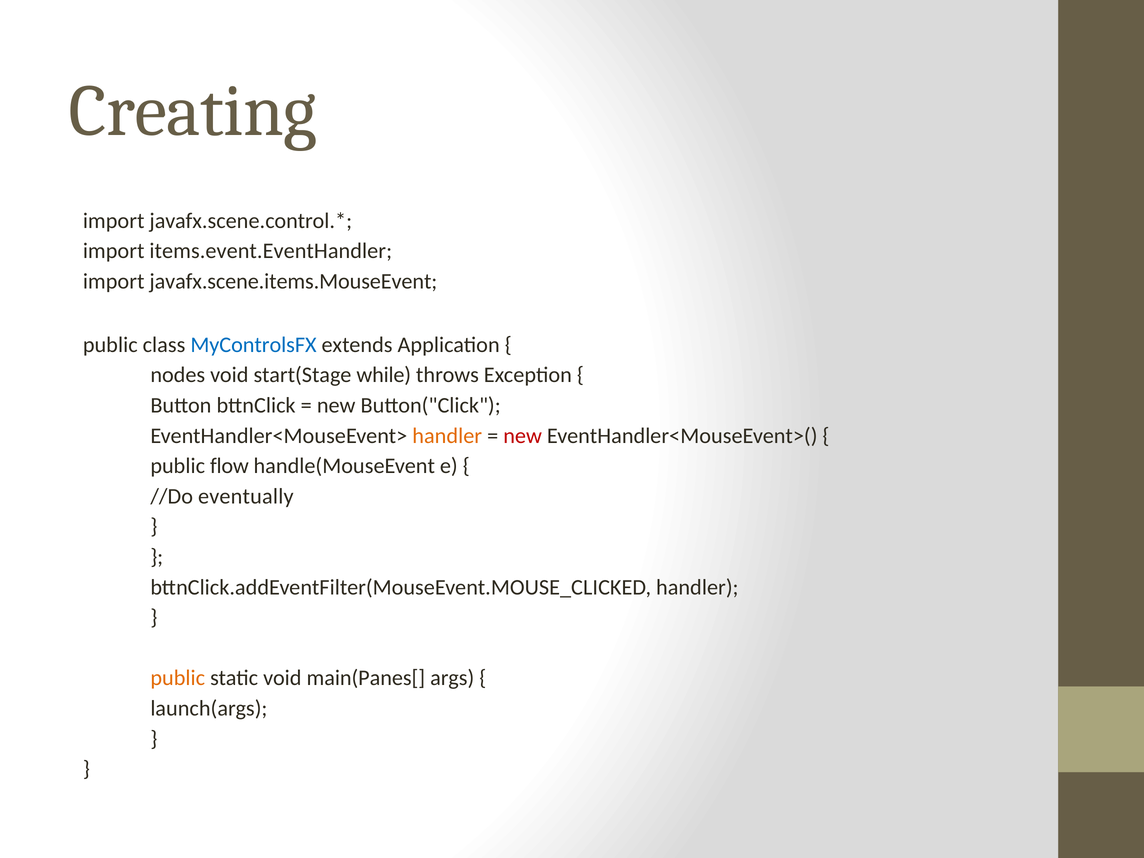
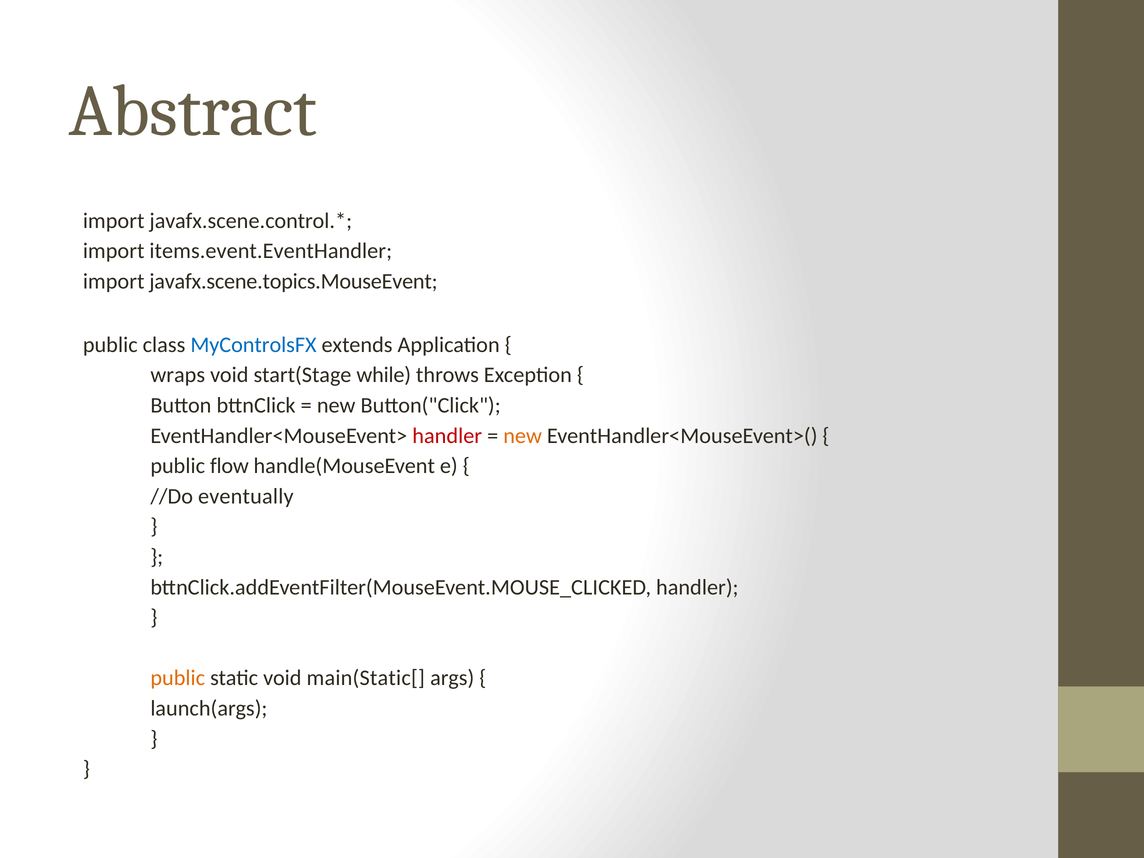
Creating: Creating -> Abstract (193, 111)
javafx.scene.items.MouseEvent: javafx.scene.items.MouseEvent -> javafx.scene.topics.MouseEvent (293, 281)
nodes: nodes -> wraps (178, 375)
handler colour: orange -> red (447, 436)
new colour: red -> orange (523, 436)
main(Panes[: main(Panes[ -> main(Static[ (366, 678)
